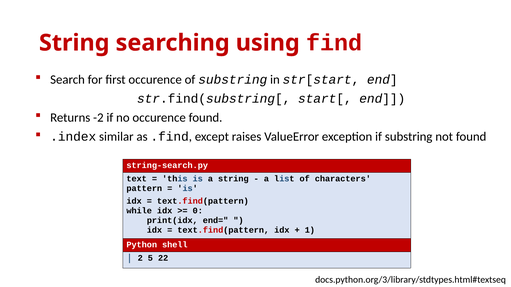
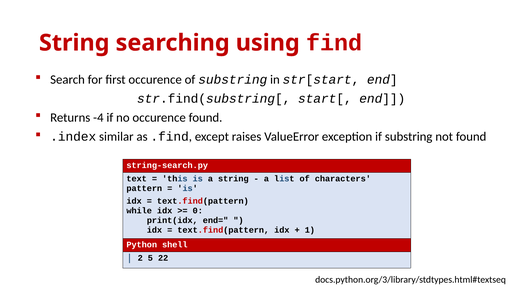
-2: -2 -> -4 (98, 118)
